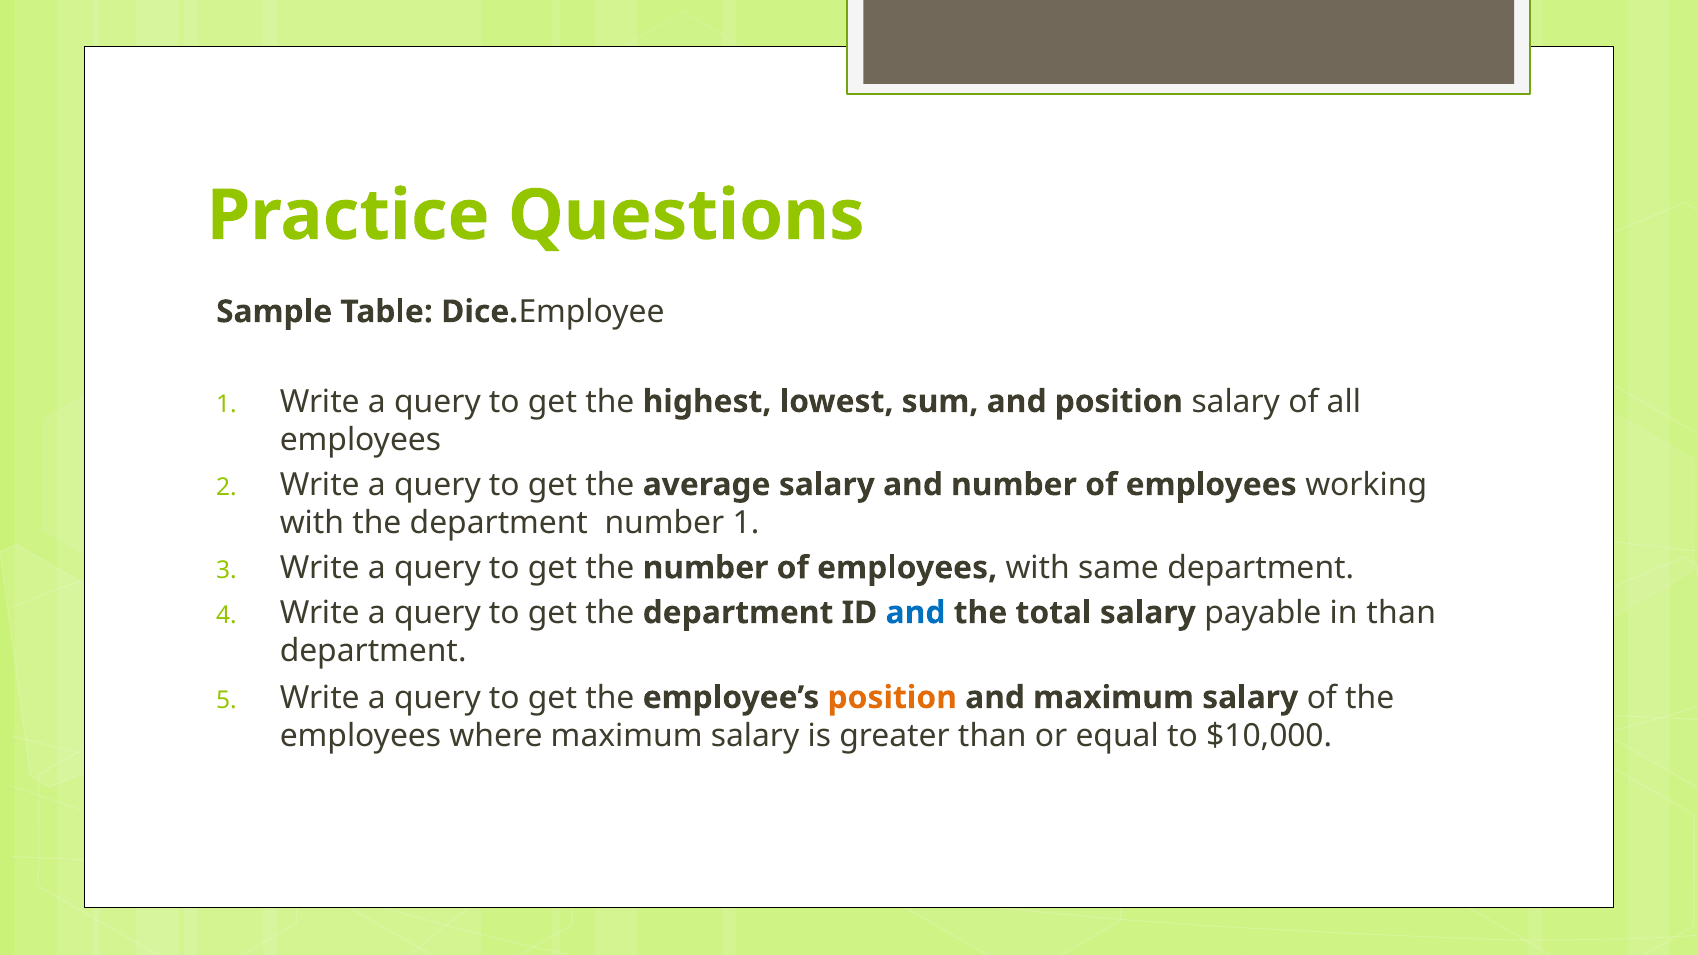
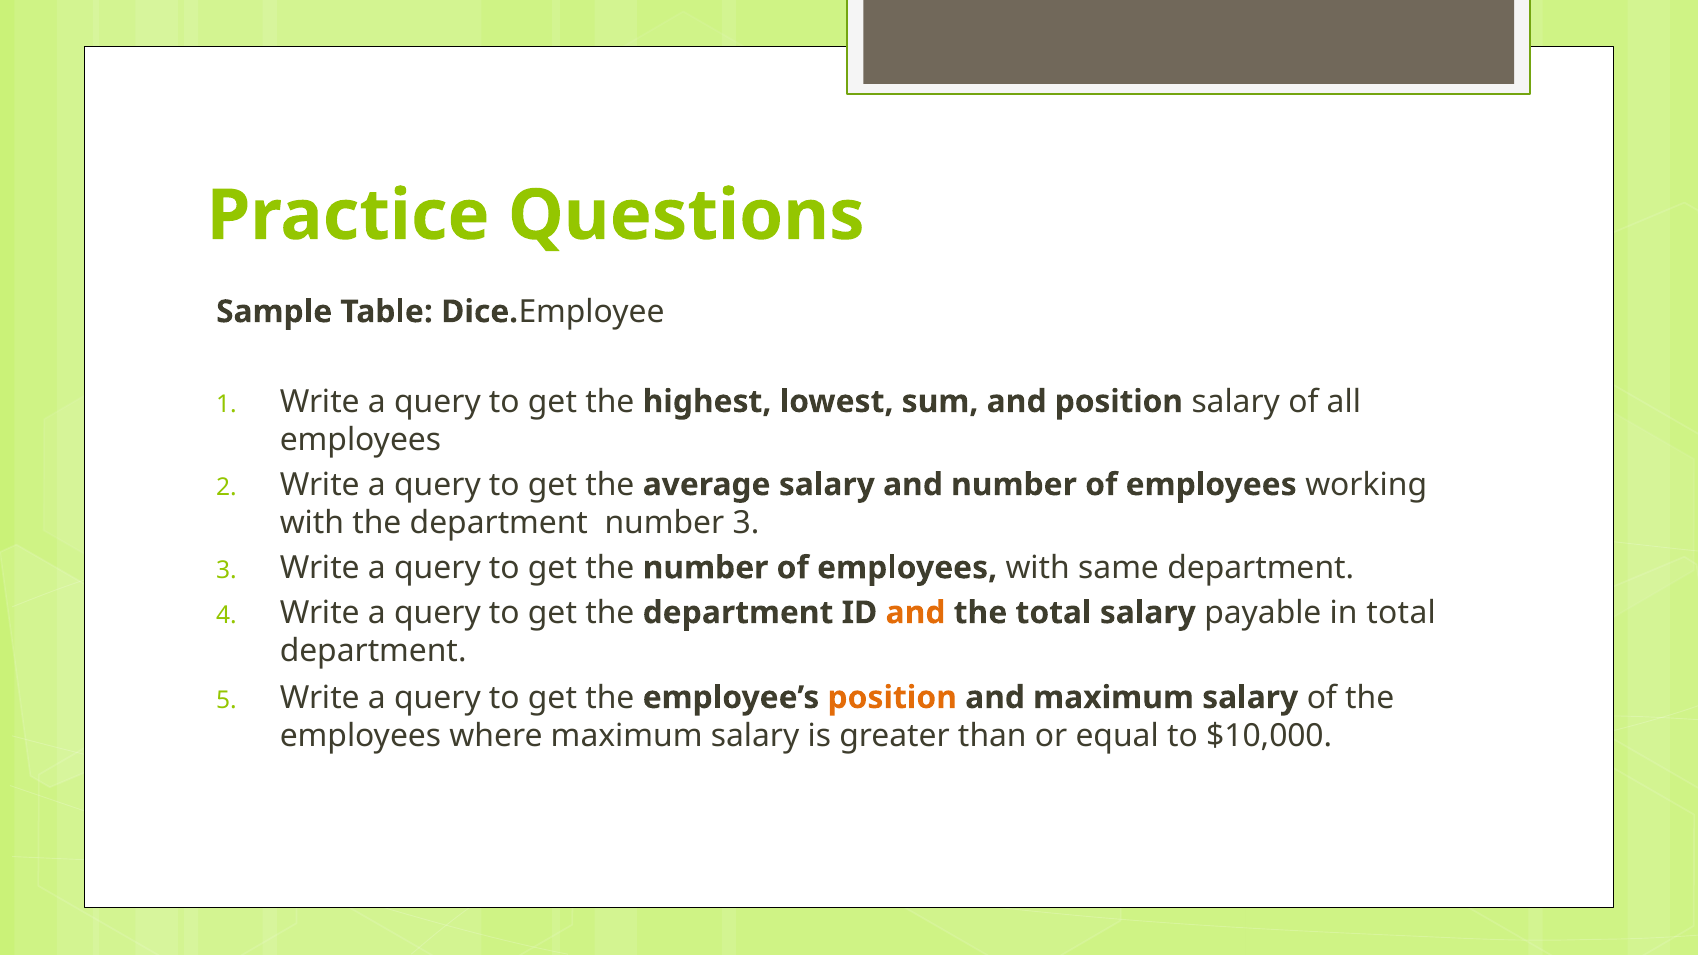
number 1: 1 -> 3 (746, 523)
and colour: blue -> orange (916, 613)
in than: than -> total (1401, 613)
